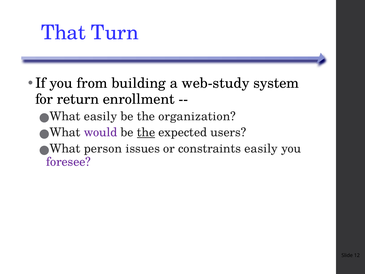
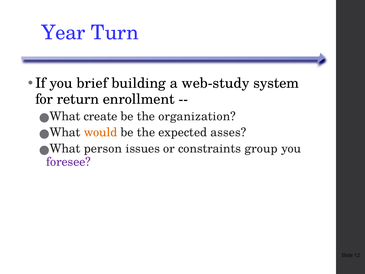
That: That -> Year (63, 33)
from: from -> brief (92, 83)
easily: easily -> create (101, 116)
would colour: purple -> orange (101, 132)
the underline: present -> none (146, 132)
users: users -> asses (228, 132)
constraints easily: easily -> group (261, 149)
